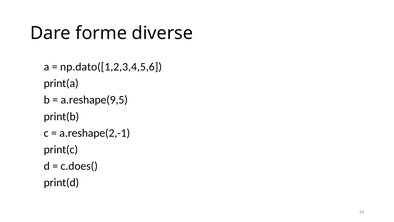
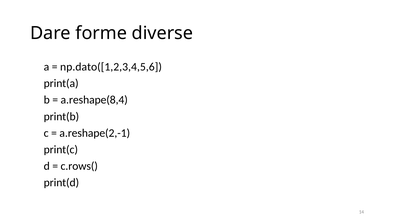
a.reshape(9,5: a.reshape(9,5 -> a.reshape(8,4 (94, 100)
c.does(: c.does( -> c.rows( (79, 166)
